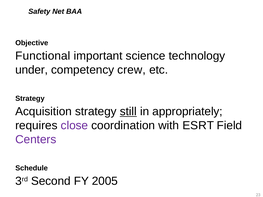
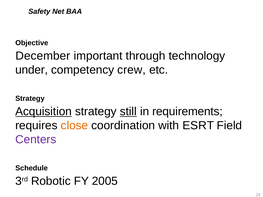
Functional: Functional -> December (43, 56)
science: science -> through (146, 56)
Acquisition underline: none -> present (44, 112)
appropriately: appropriately -> requirements (188, 112)
close colour: purple -> orange (74, 126)
Second: Second -> Robotic (51, 181)
